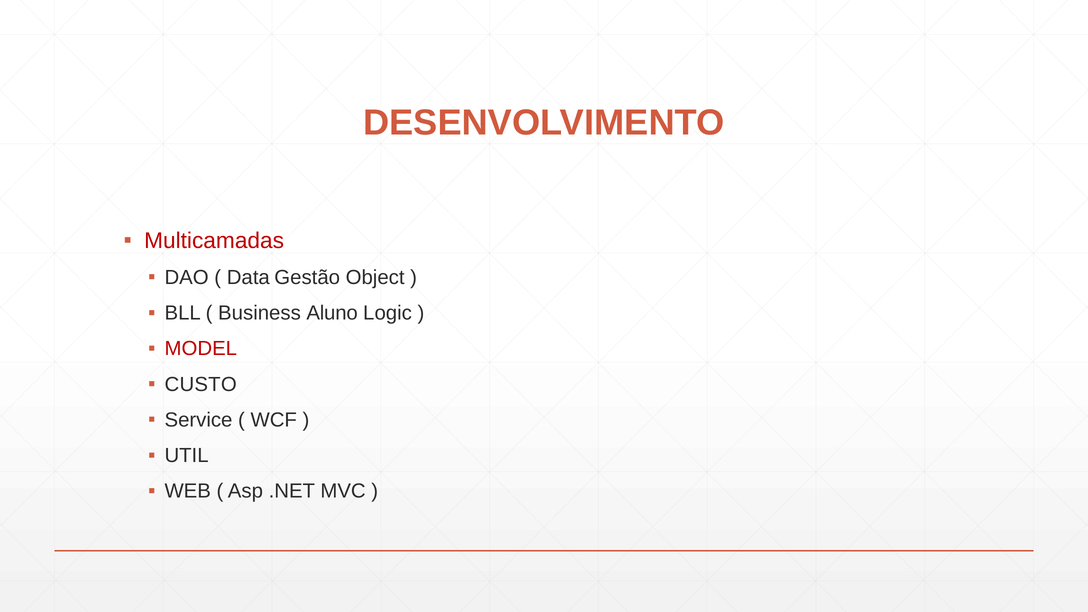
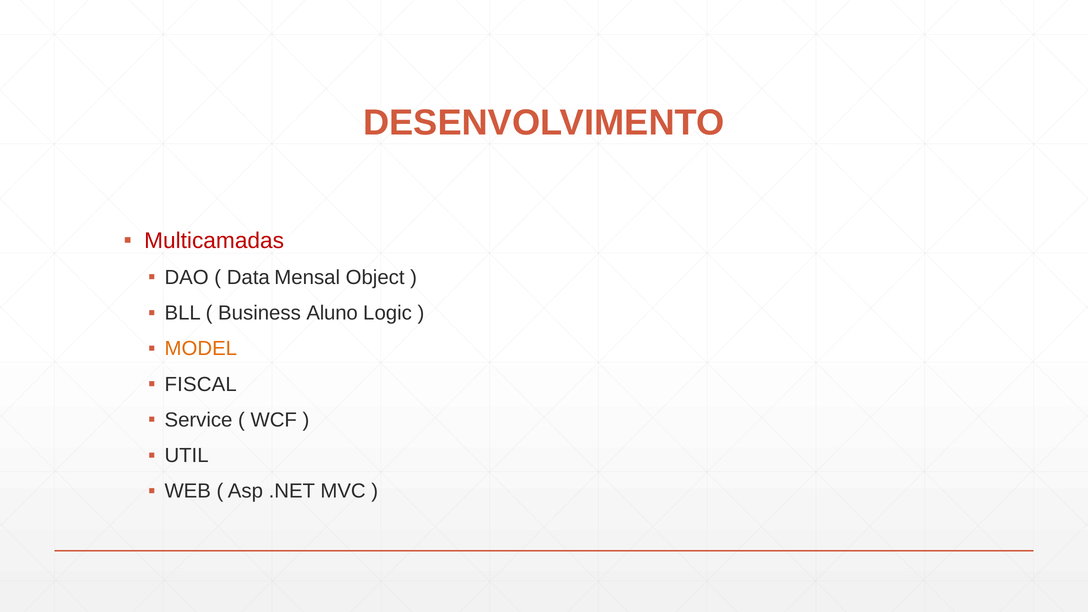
Gestão: Gestão -> Mensal (307, 277)
MODEL colour: red -> orange (201, 349)
CUSTO: CUSTO -> FISCAL (201, 384)
